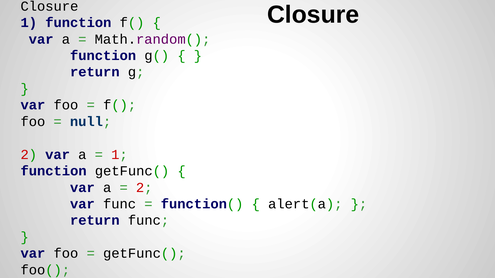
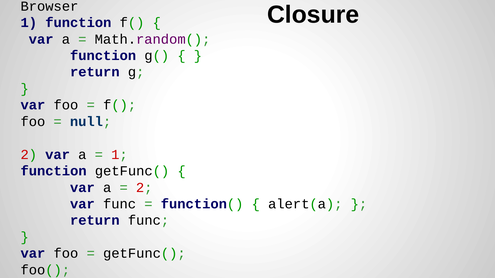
Closure: Closure -> Browser (49, 6)
